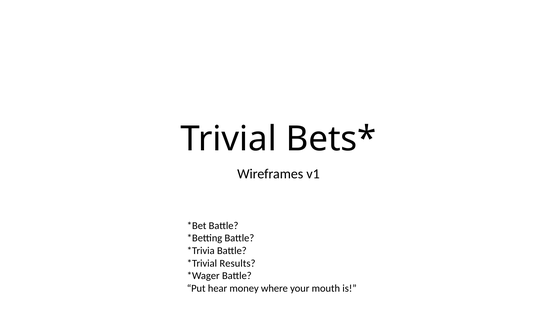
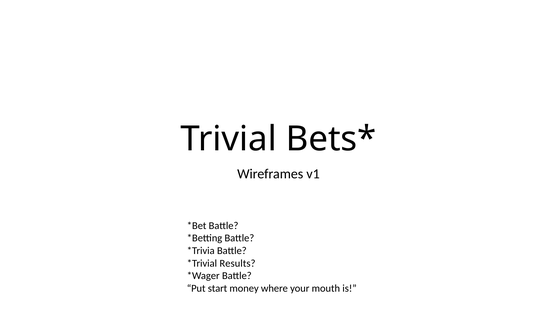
hear: hear -> start (218, 289)
